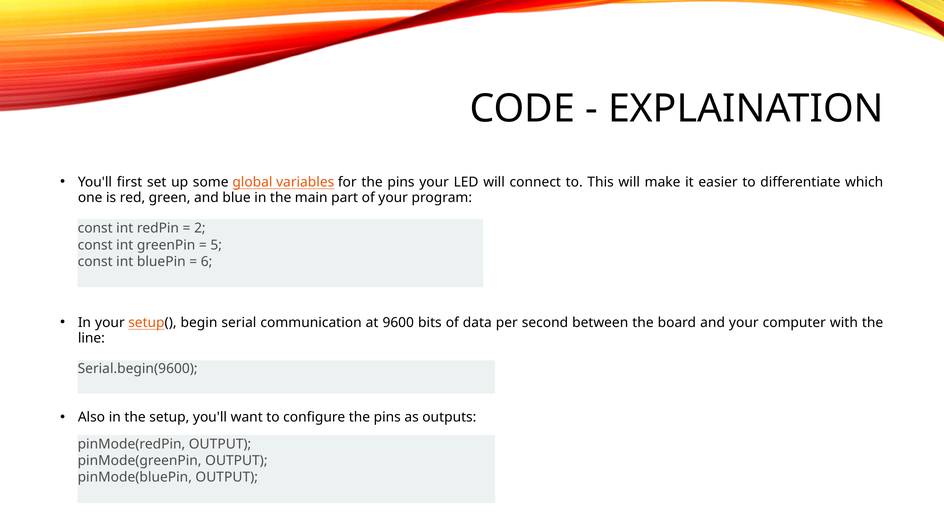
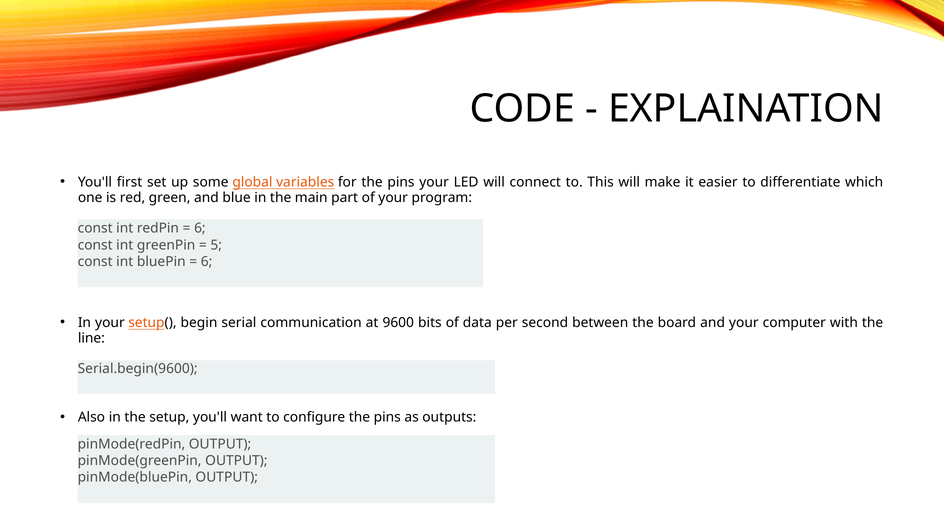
2: 2 -> 6 (200, 228)
